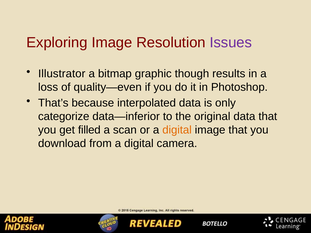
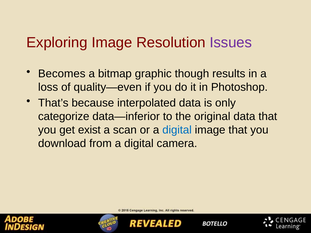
Illustrator: Illustrator -> Becomes (62, 74)
filled: filled -> exist (89, 130)
digital colour: orange -> blue (177, 130)
